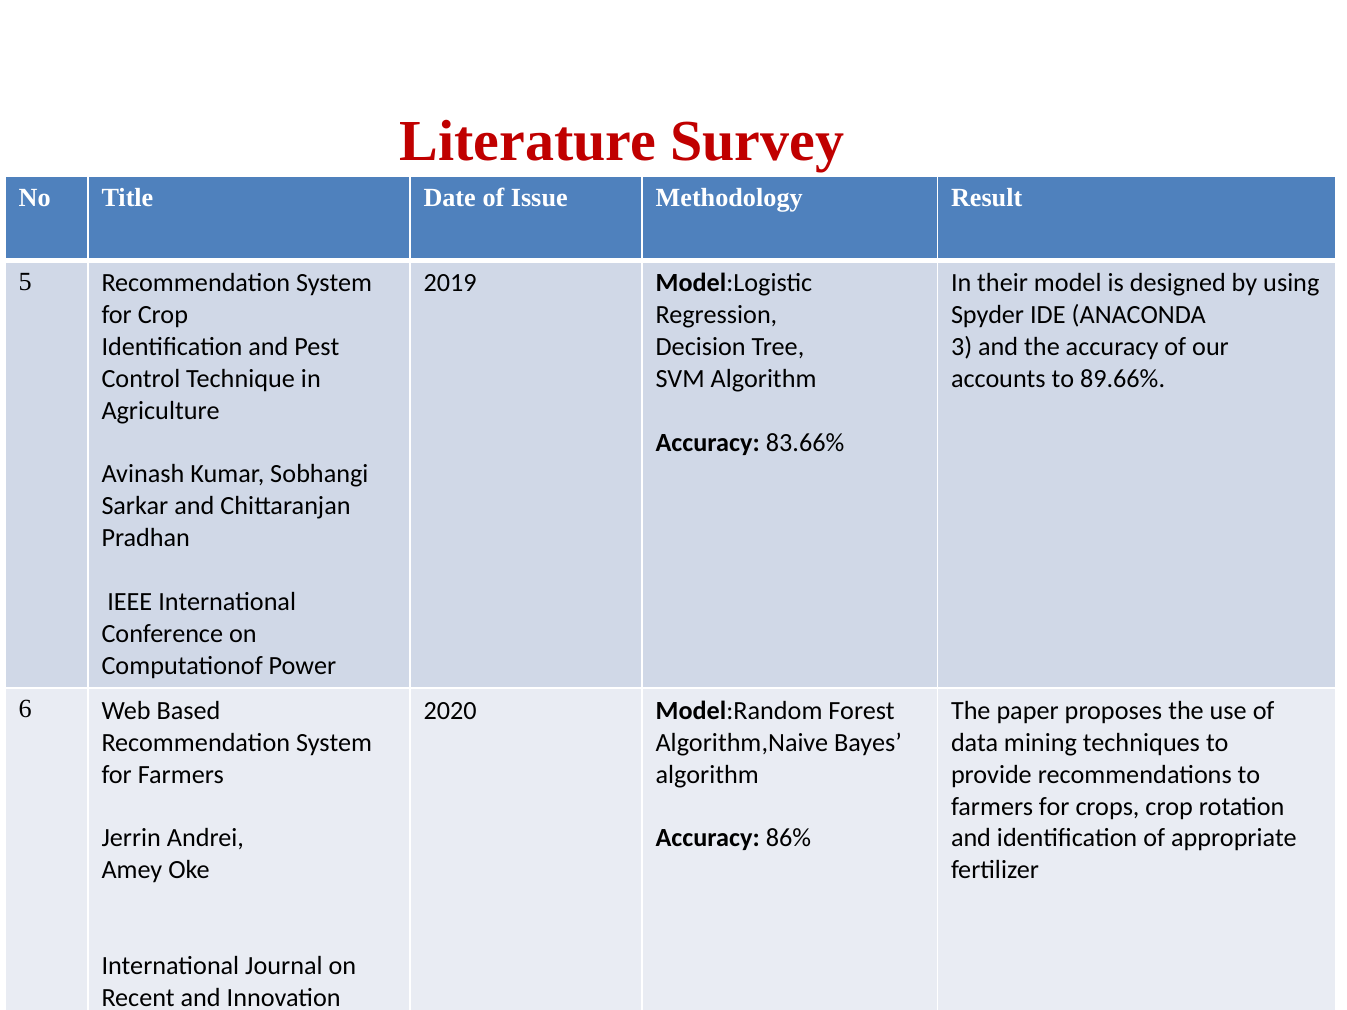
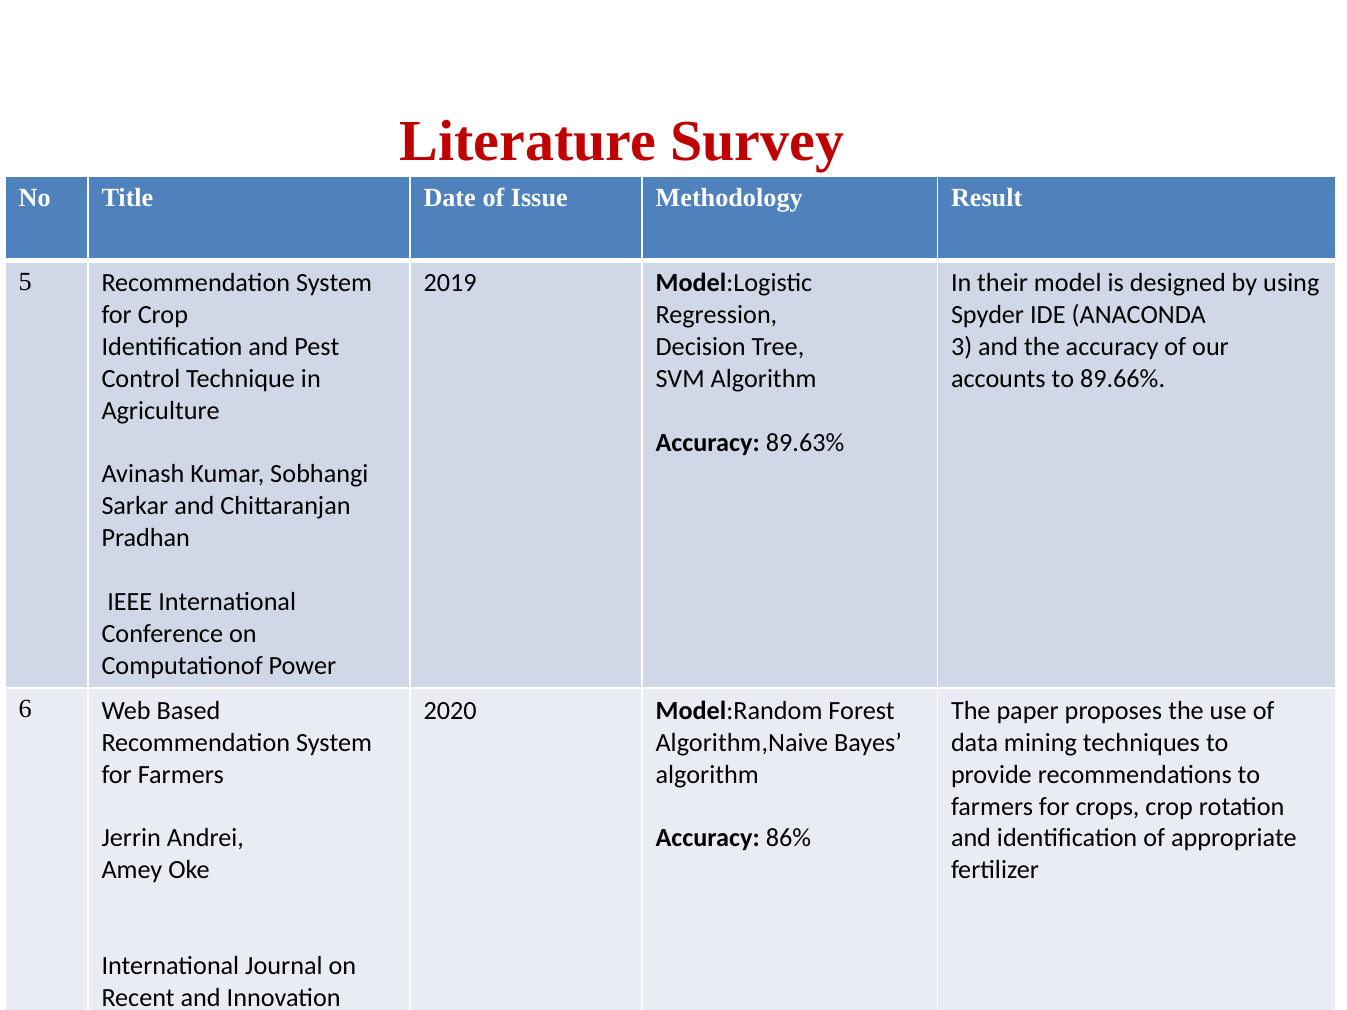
83.66%: 83.66% -> 89.63% (805, 442)
